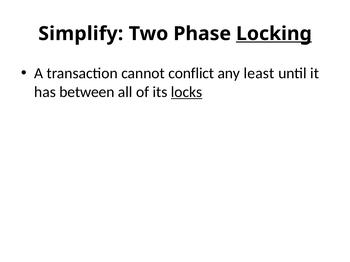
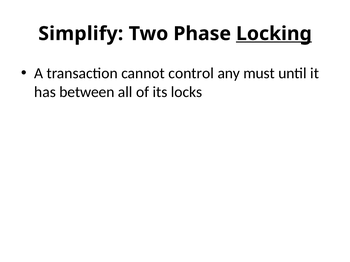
conflict: conflict -> control (191, 73)
least: least -> must (259, 73)
locks underline: present -> none (187, 92)
